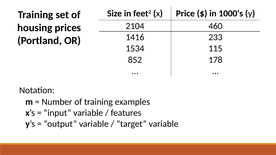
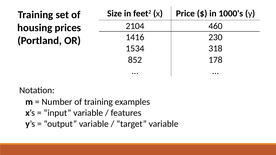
233: 233 -> 230 (215, 37)
115: 115 -> 318 (215, 49)
